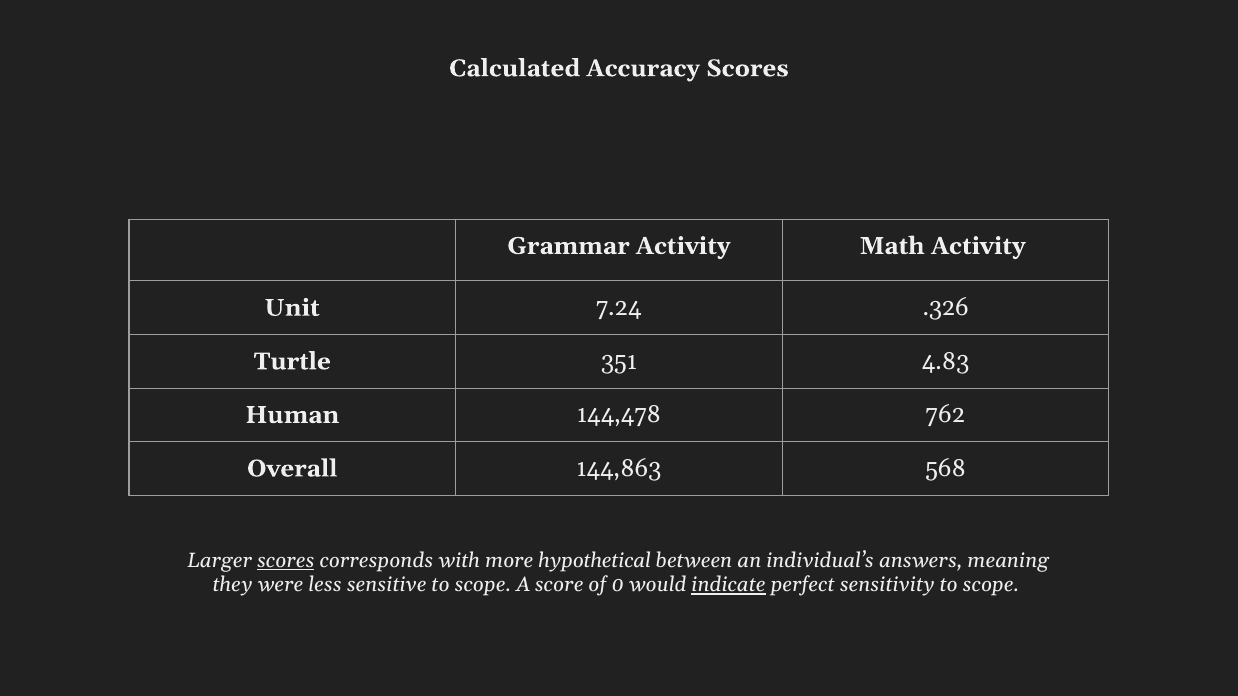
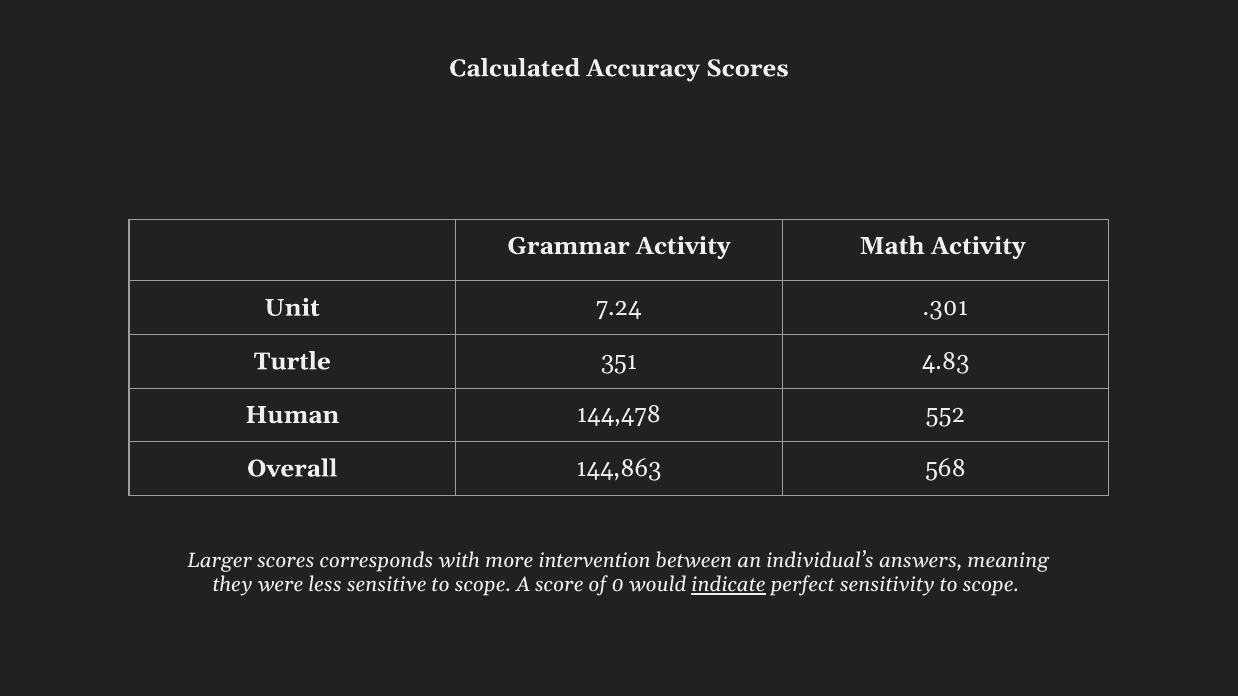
.326: .326 -> .301 (945, 308)
762: 762 -> 552 (946, 415)
scores underline: present -> none (286, 561)
hypothetical: hypothetical -> intervention (595, 561)
